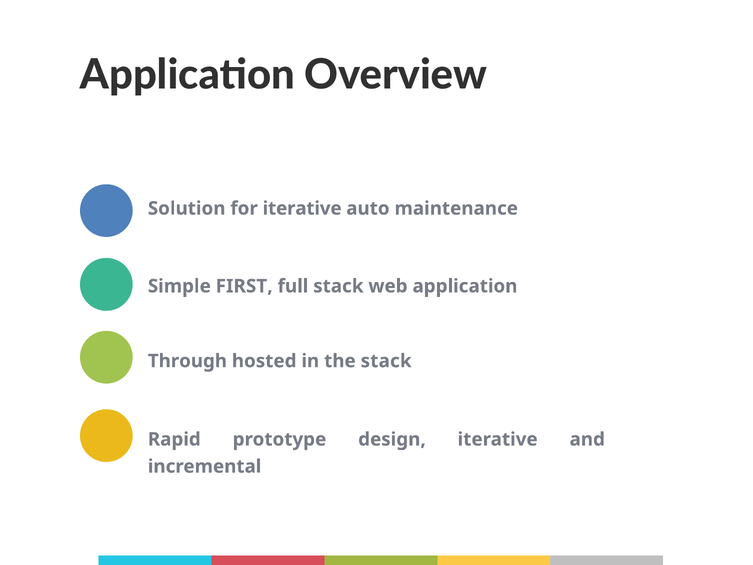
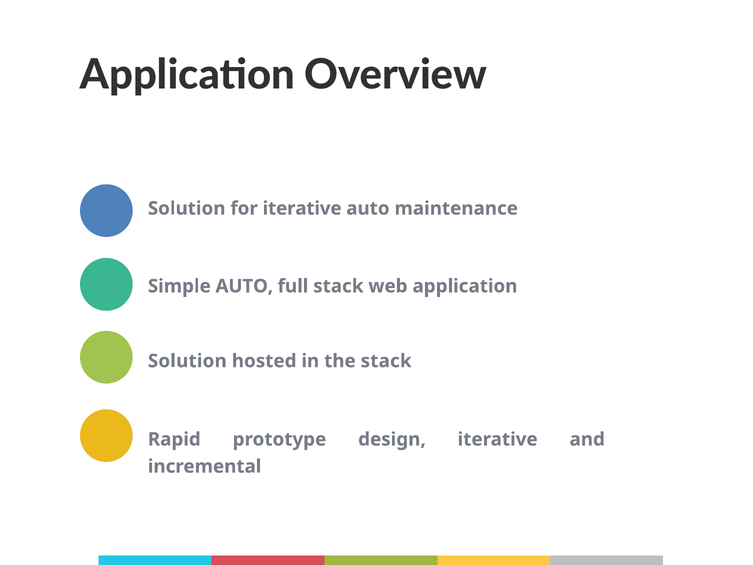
Simple FIRST: FIRST -> AUTO (244, 286)
Through: Through -> Solution (187, 361)
